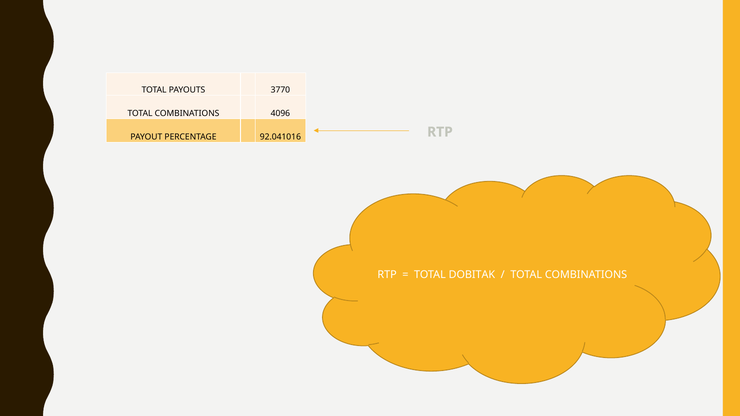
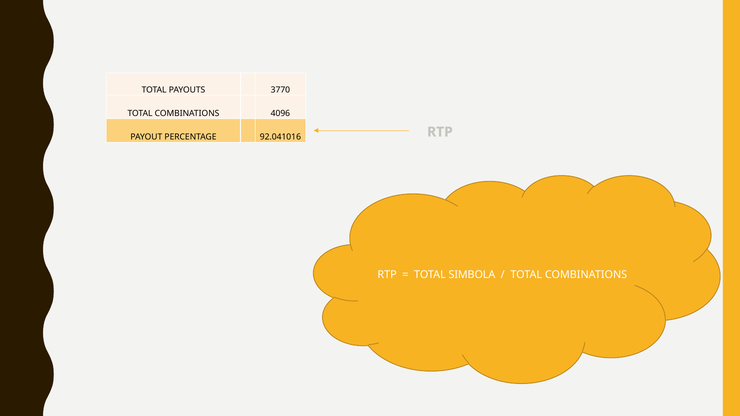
DOBITAK: DOBITAK -> SIMBOLA (472, 275)
